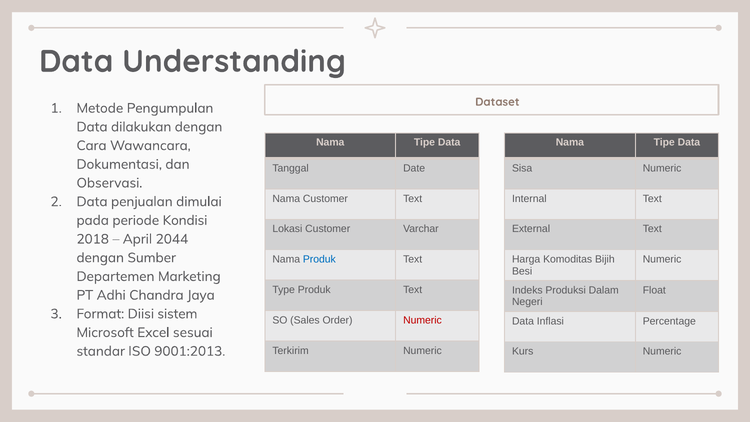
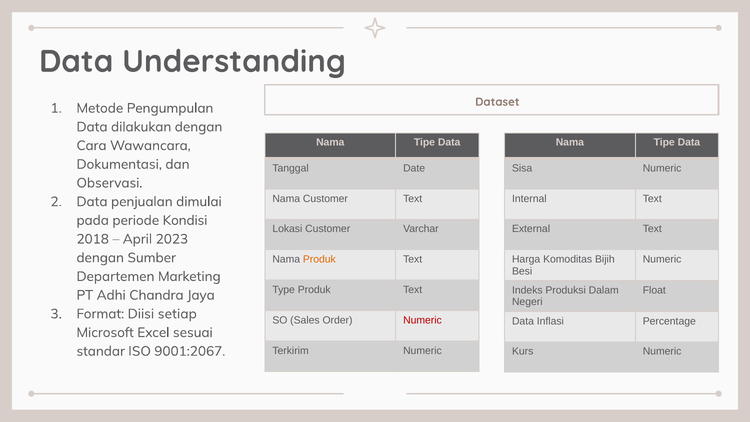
2044: 2044 -> 2023 (172, 239)
Produk colour: blue -> orange (319, 259)
sistem: sistem -> setiap (177, 314)
9001:2013: 9001:2013 -> 9001:2067 (190, 351)
